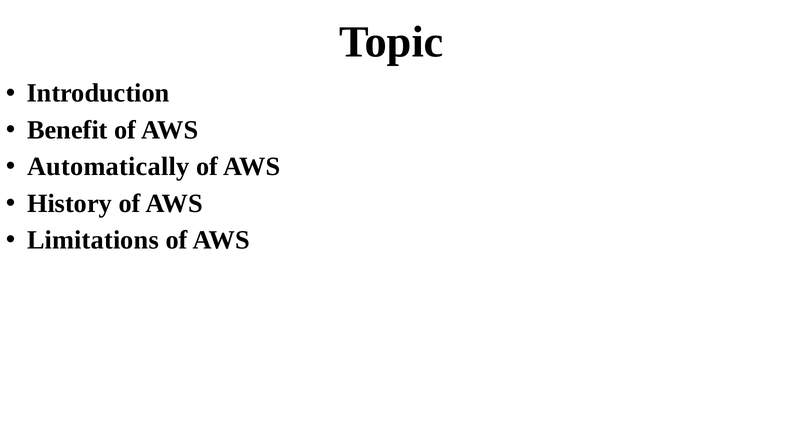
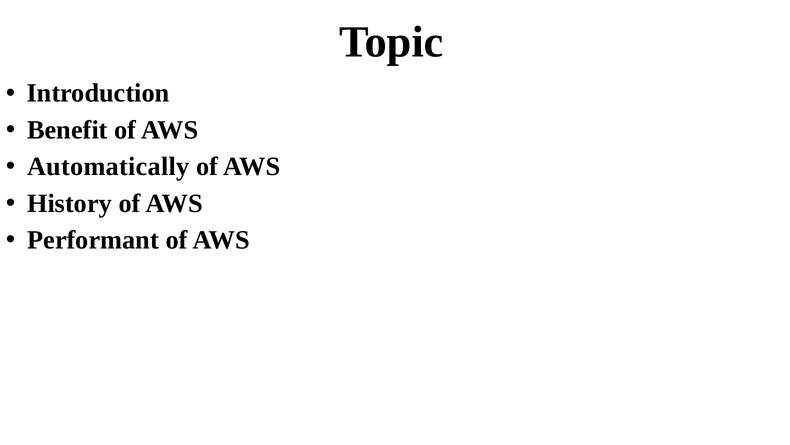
Limitations: Limitations -> Performant (93, 240)
